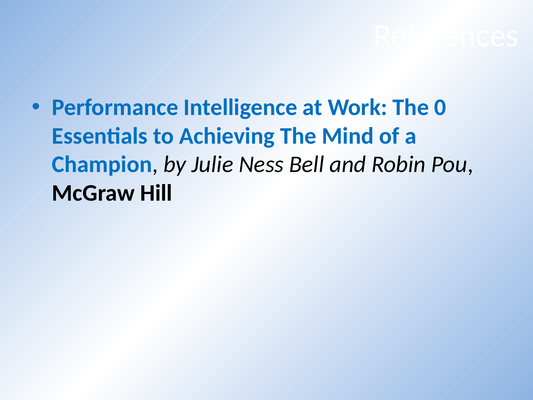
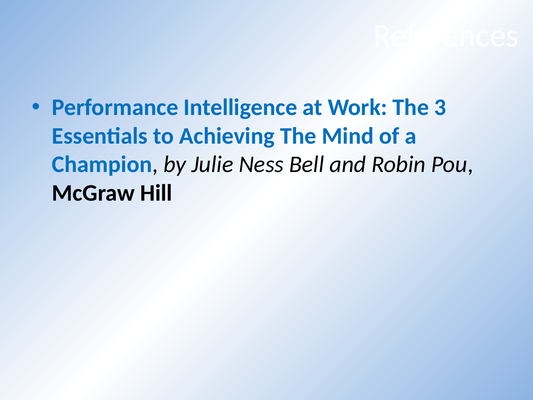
0: 0 -> 3 (440, 107)
